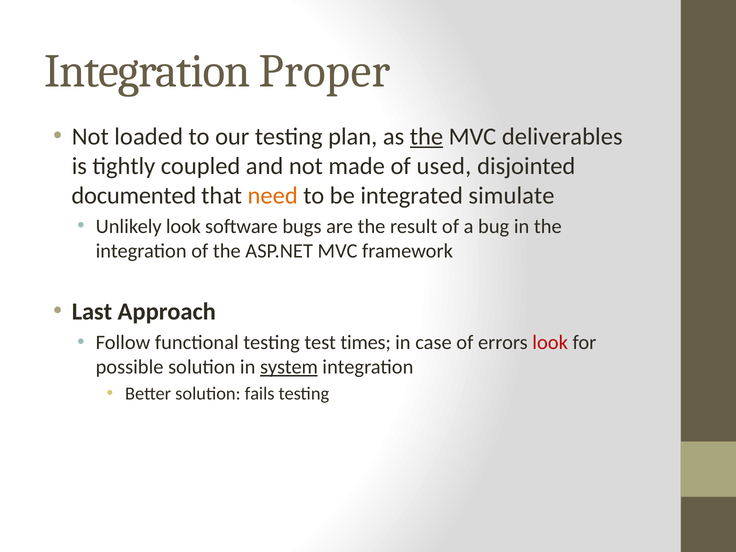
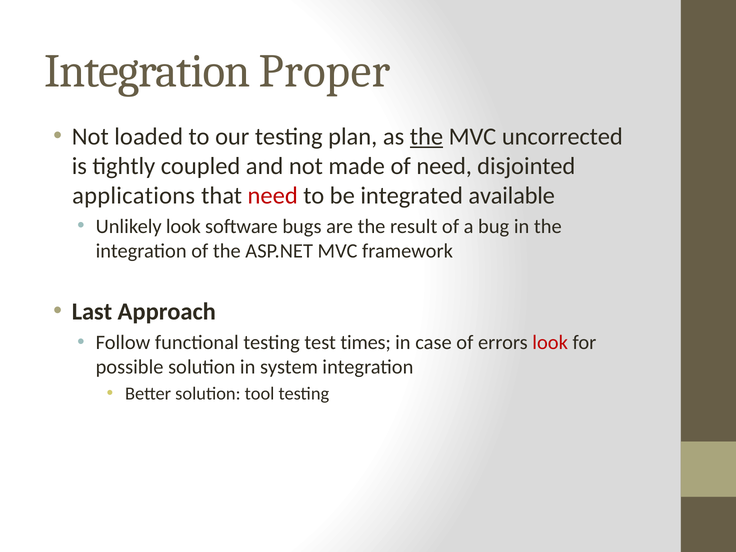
deliverables: deliverables -> uncorrected (562, 137)
of used: used -> need (444, 166)
documented: documented -> applications (134, 196)
need colour: orange -> red (273, 196)
simulate: simulate -> available (512, 196)
system underline: present -> none (289, 367)
fails: fails -> tool (260, 394)
